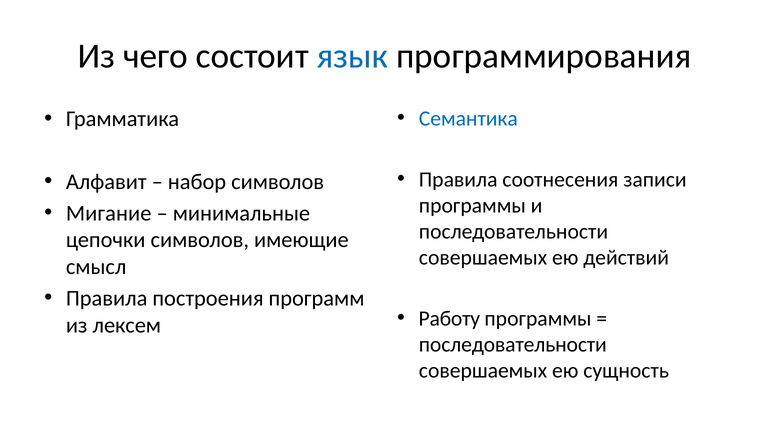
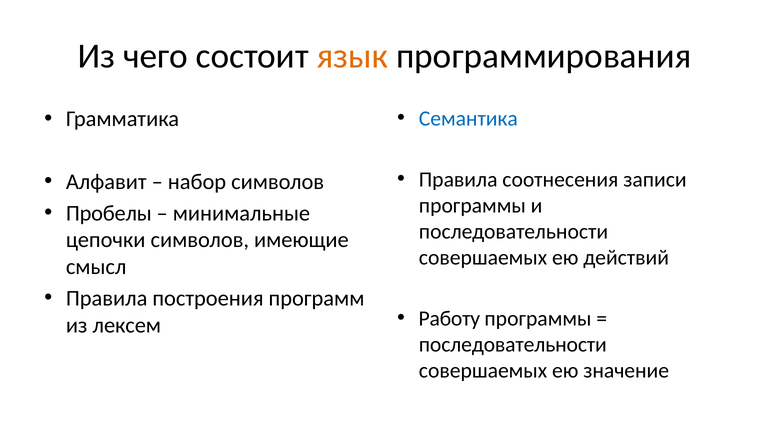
язык colour: blue -> orange (352, 56)
Мигание: Мигание -> Пробелы (109, 213)
сущность: сущность -> значение (626, 371)
